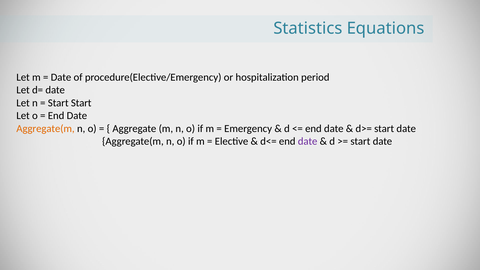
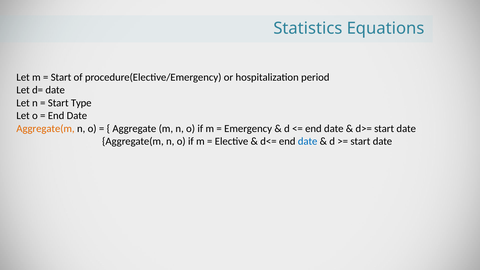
Date: Date -> Start (61, 77)
Start Start: Start -> Type (81, 103)
date colour: purple -> blue (308, 141)
